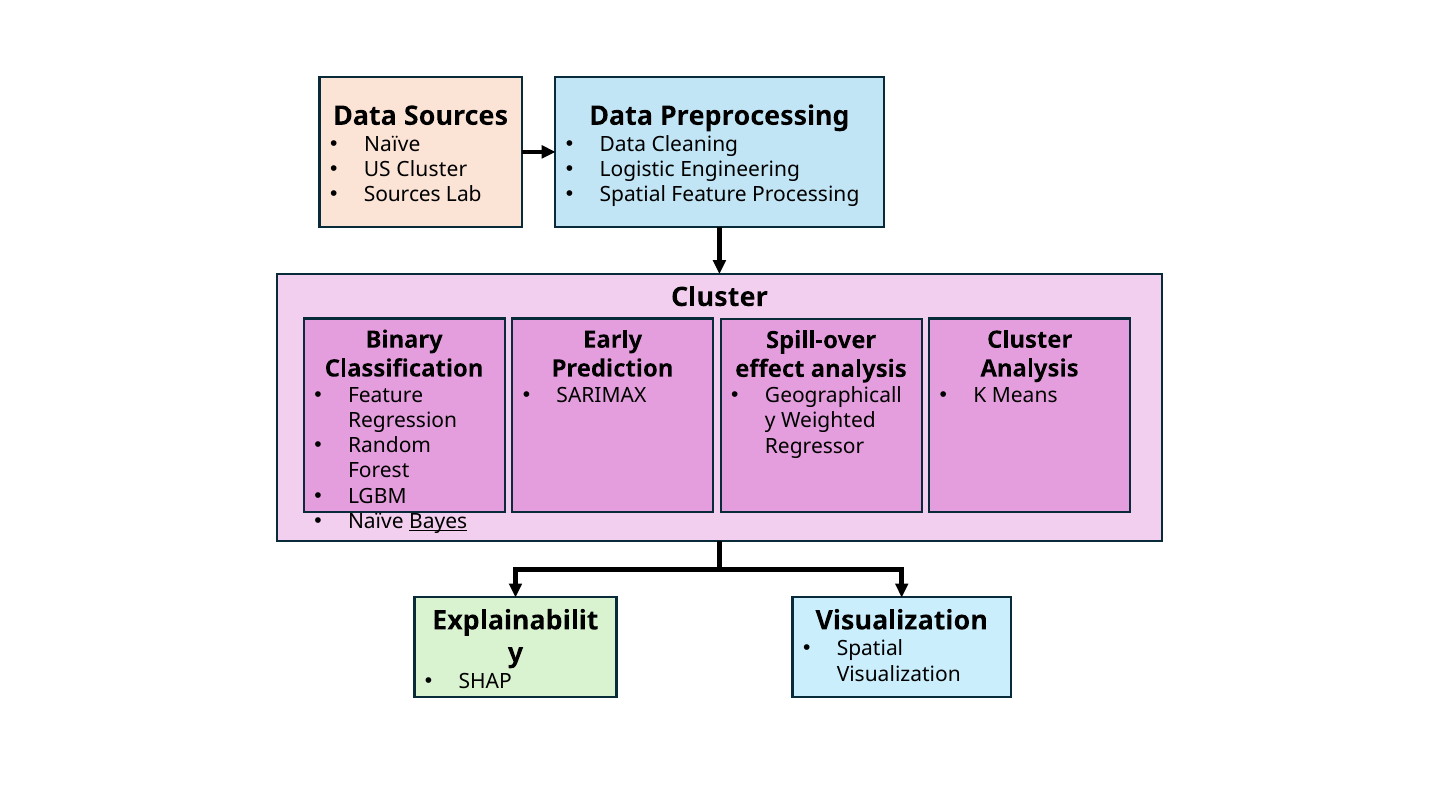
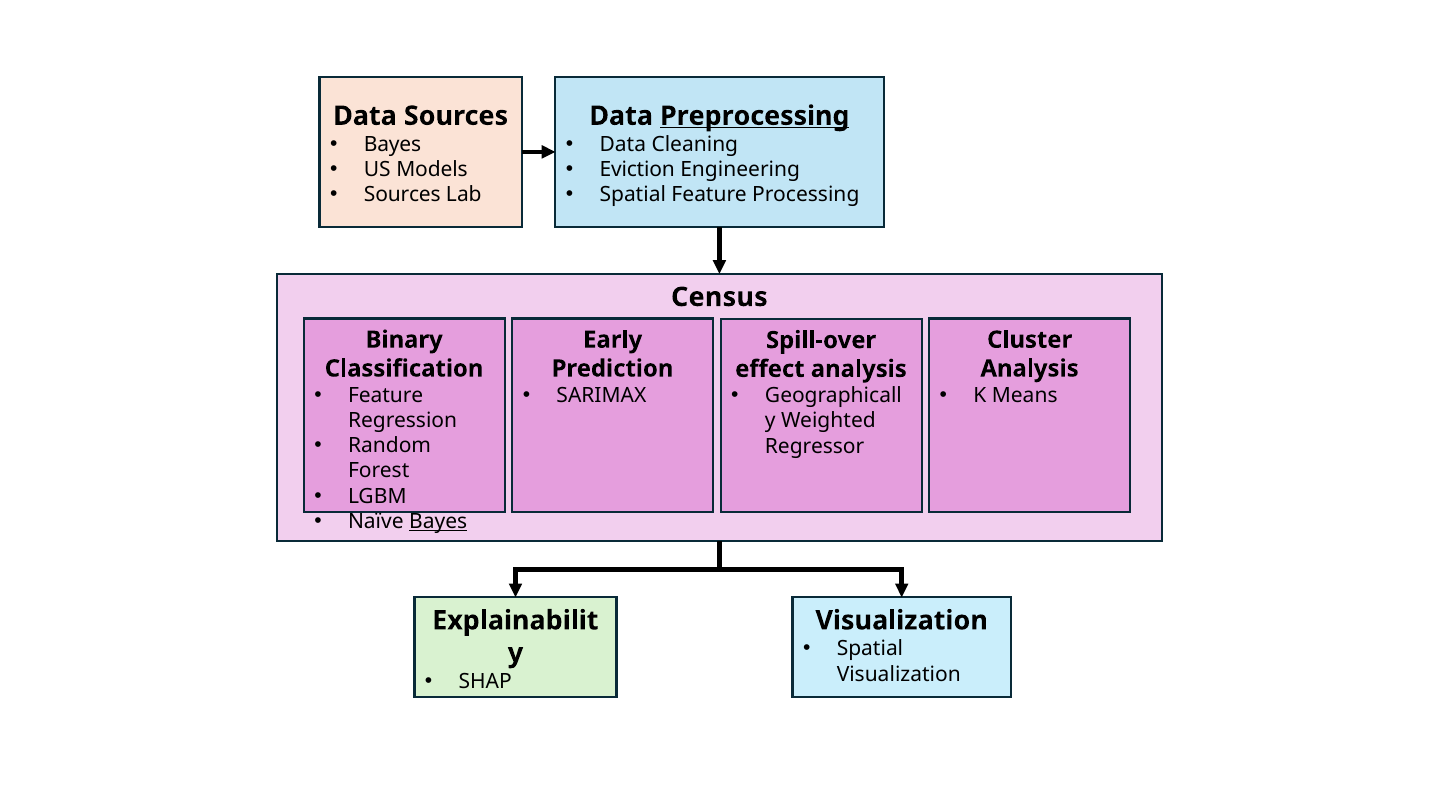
Preprocessing underline: none -> present (755, 116)
Naïve: Naïve -> Bayes (393, 144)
US Cluster: Cluster -> Models (432, 169)
Logistic: Logistic -> Eviction (637, 169)
Cluster: Cluster -> Census (719, 297)
